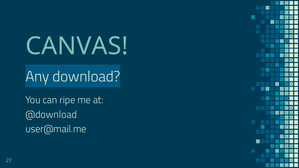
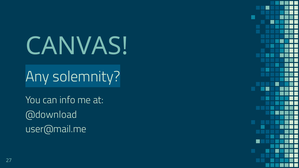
download: download -> solemnity (86, 77)
ripe: ripe -> info (67, 100)
